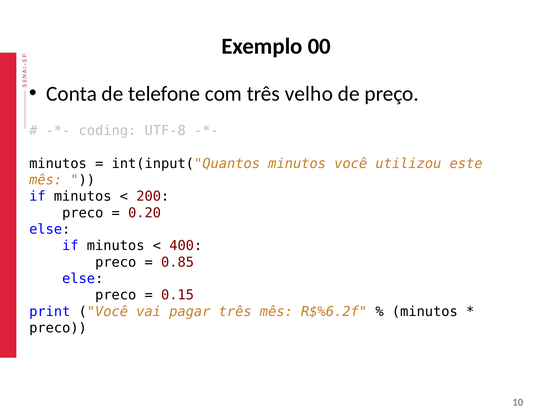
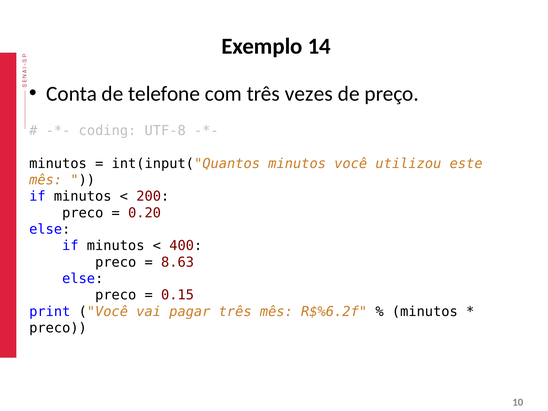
00: 00 -> 14 (319, 46)
velho: velho -> vezes (309, 94)
0.85: 0.85 -> 8.63 (178, 262)
